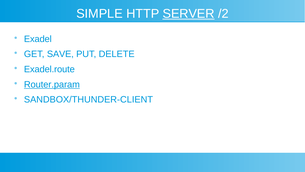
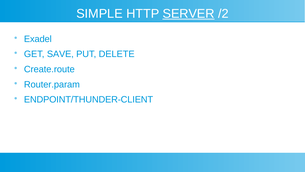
Exadel.route: Exadel.route -> Create.route (49, 69)
Router.param underline: present -> none (52, 84)
SANDBOX/THUNDER-CLIENT: SANDBOX/THUNDER-CLIENT -> ENDPOINT/THUNDER-CLIENT (89, 99)
